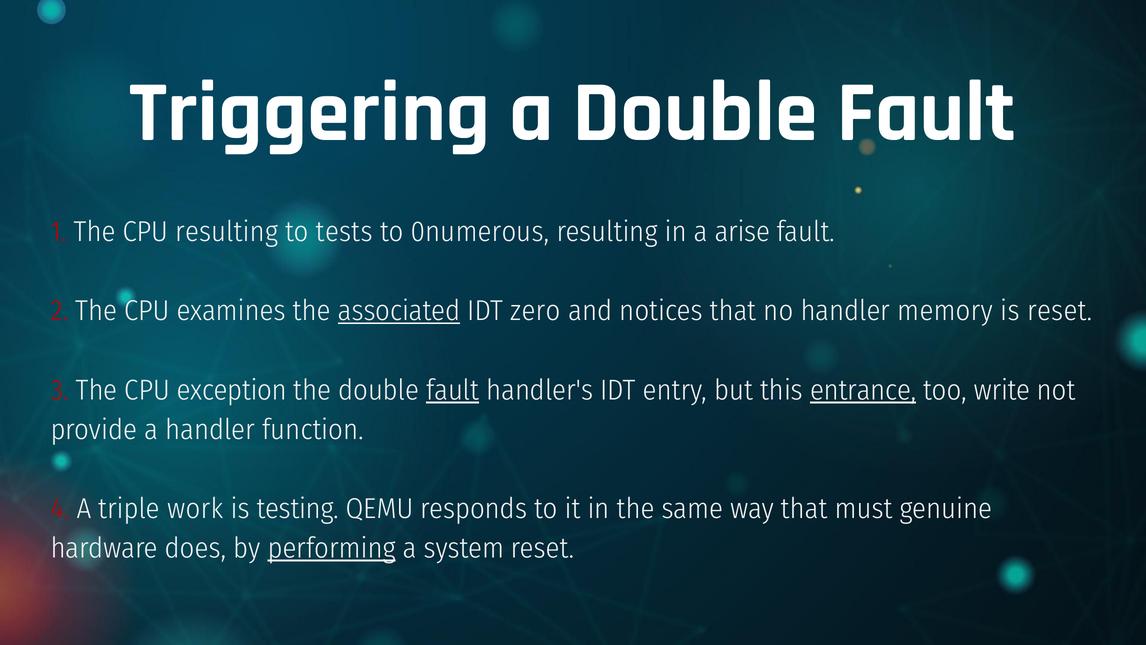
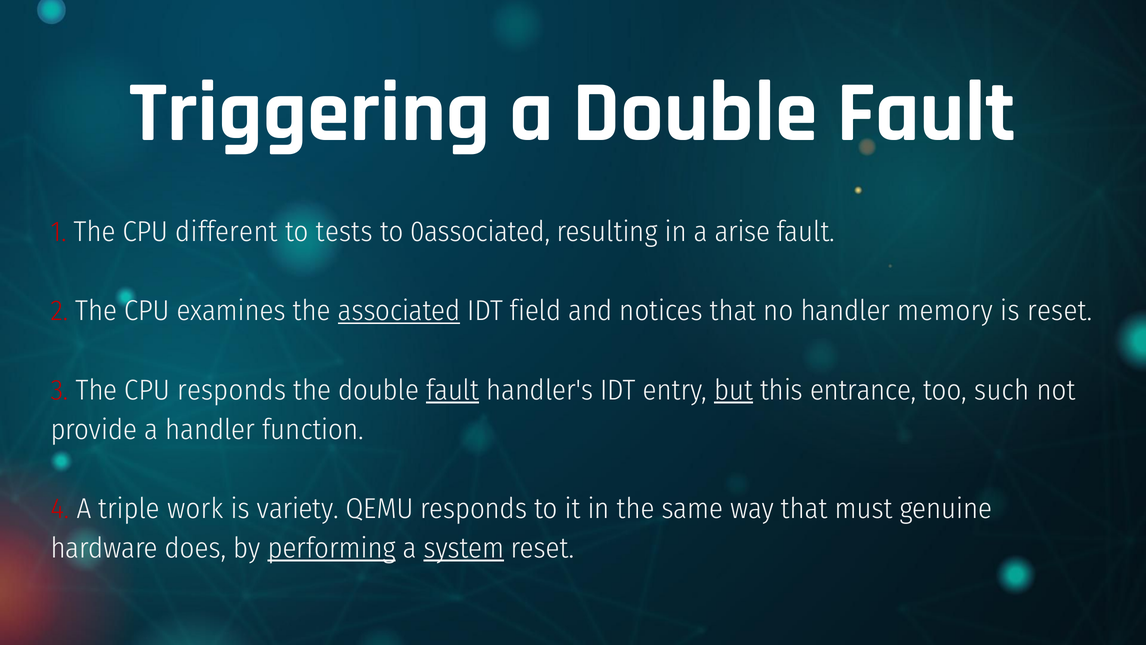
CPU resulting: resulting -> different (227, 232)
0numerous: 0numerous -> 0associated (480, 232)
zero: zero -> field (536, 311)
CPU exception: exception -> responds (232, 390)
but underline: none -> present (734, 390)
entrance underline: present -> none (863, 390)
write: write -> such (1002, 390)
testing: testing -> variety (298, 508)
system underline: none -> present (464, 548)
